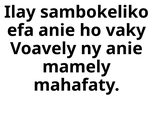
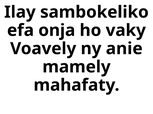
efa anie: anie -> onja (57, 31)
